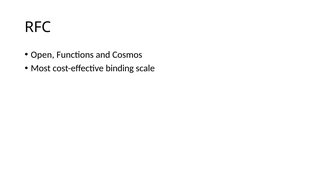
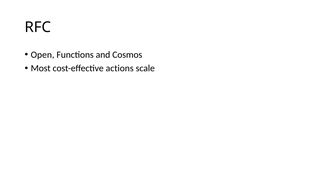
binding: binding -> actions (120, 68)
